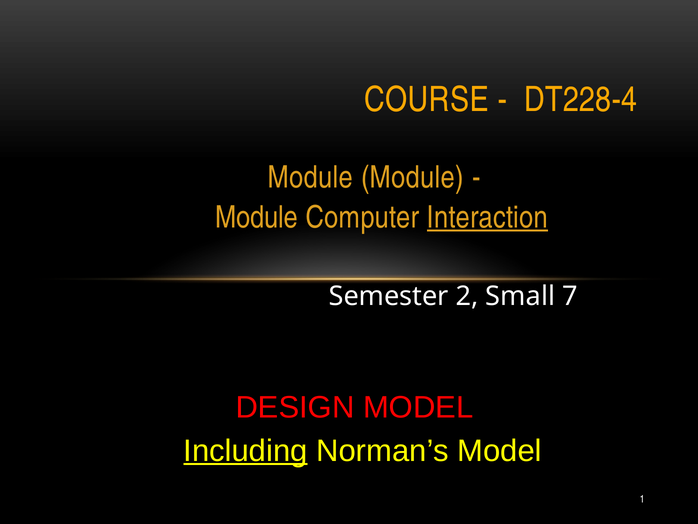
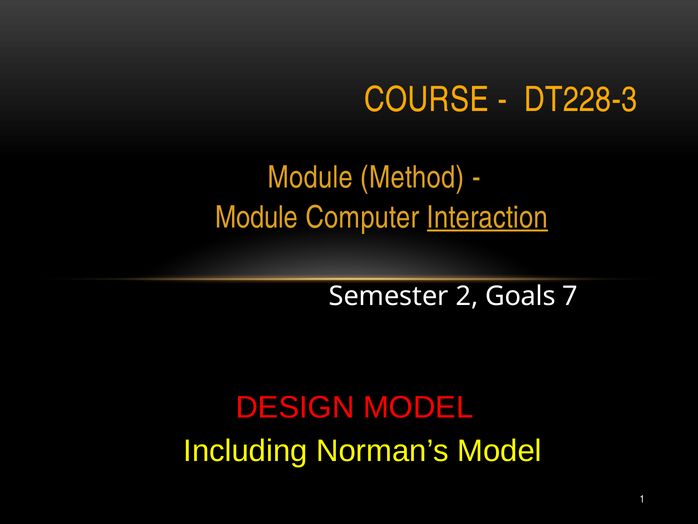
DT228-4: DT228-4 -> DT228-3 (581, 100)
Module Module: Module -> Method (412, 177)
Small: Small -> Goals (520, 296)
Including underline: present -> none (246, 450)
